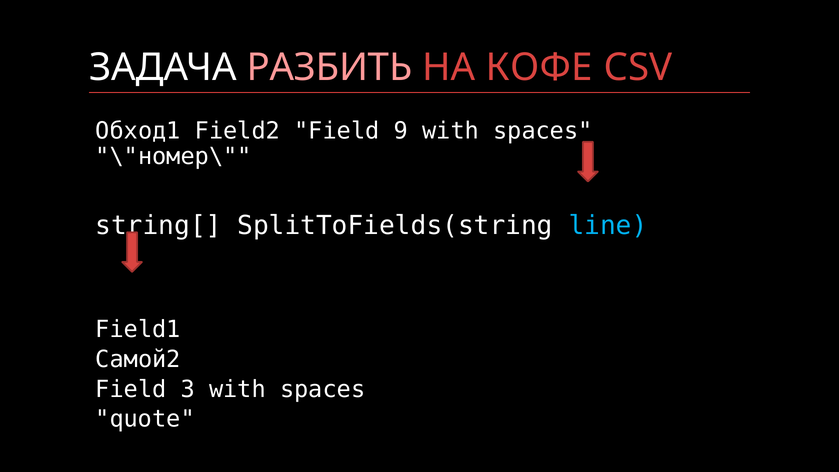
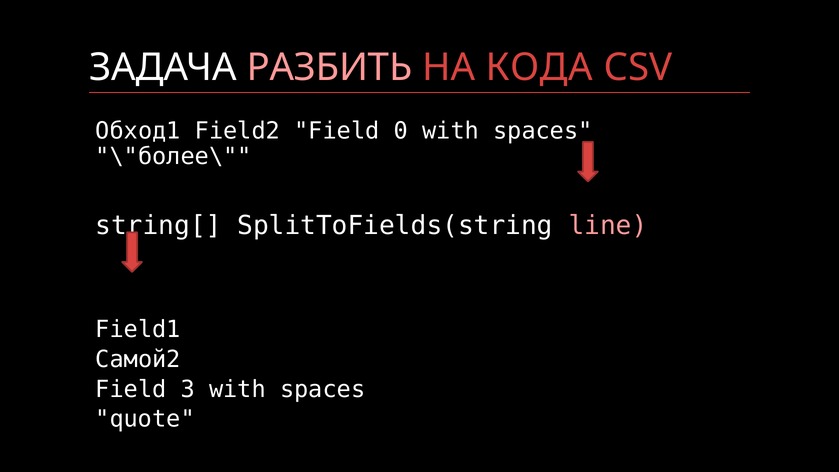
КОФЕ: КОФЕ -> КОДА (539, 68)
9: 9 -> 0 (401, 131)
\"номер\: \"номер\ -> \"более\ (174, 157)
line colour: light blue -> pink (608, 225)
